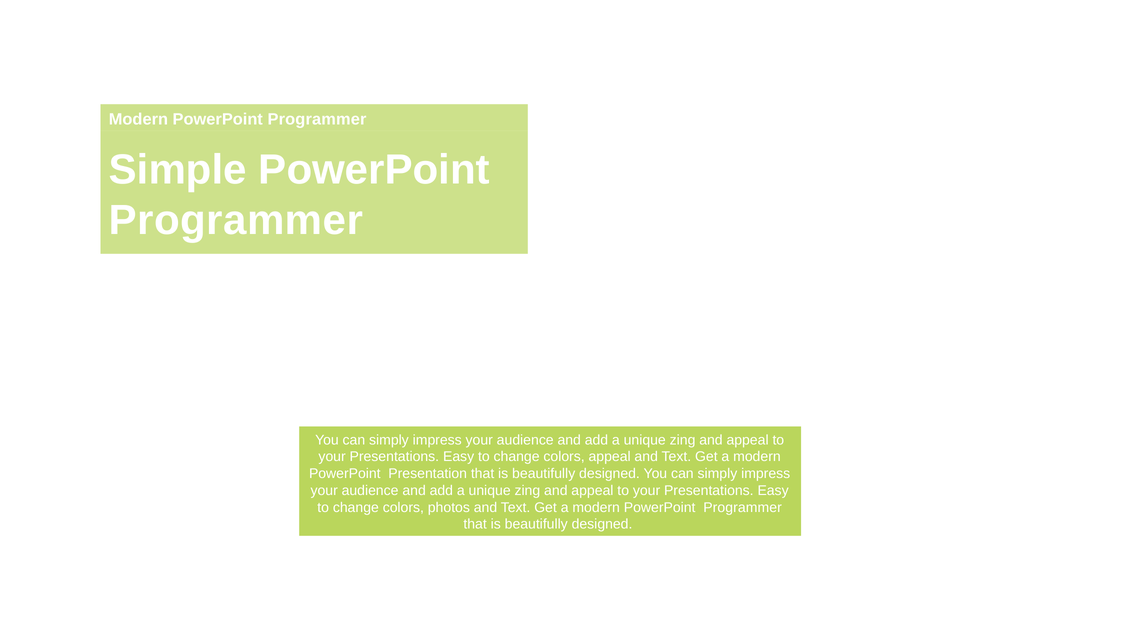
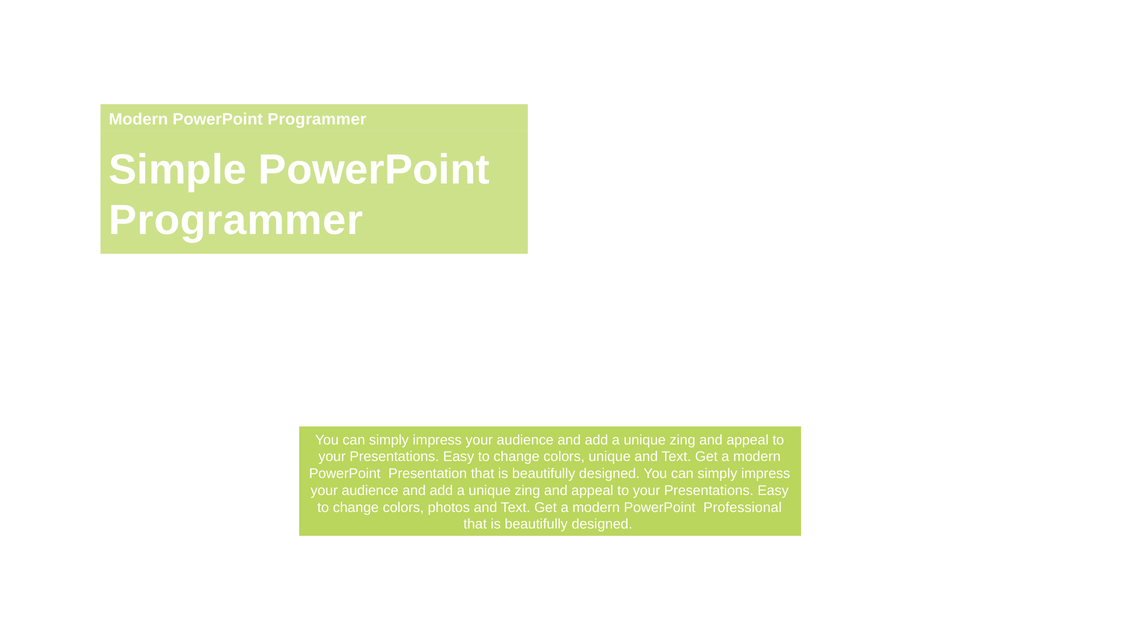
colors appeal: appeal -> unique (610, 457)
a modern PowerPoint Programmer: Programmer -> Professional (743, 507)
